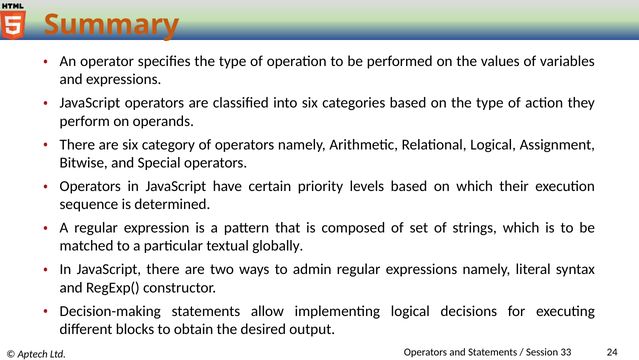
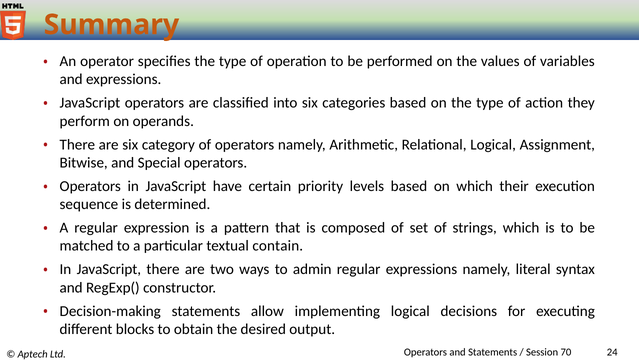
globally: globally -> contain (278, 246)
33: 33 -> 70 (566, 352)
